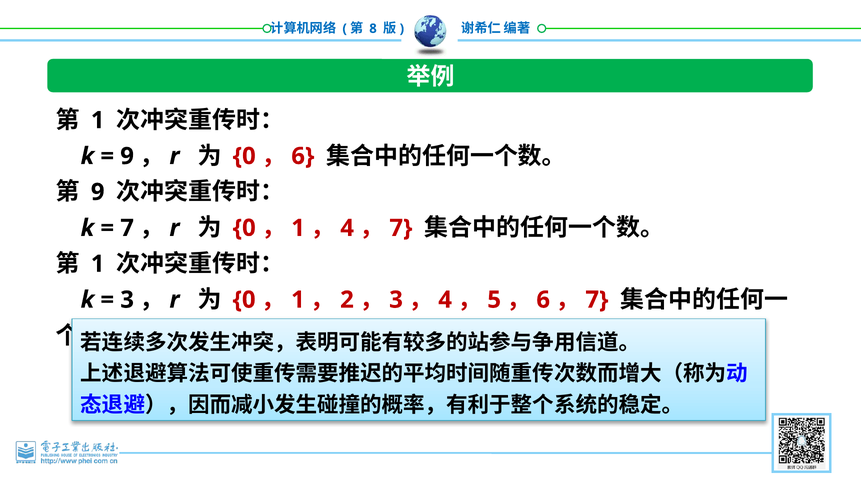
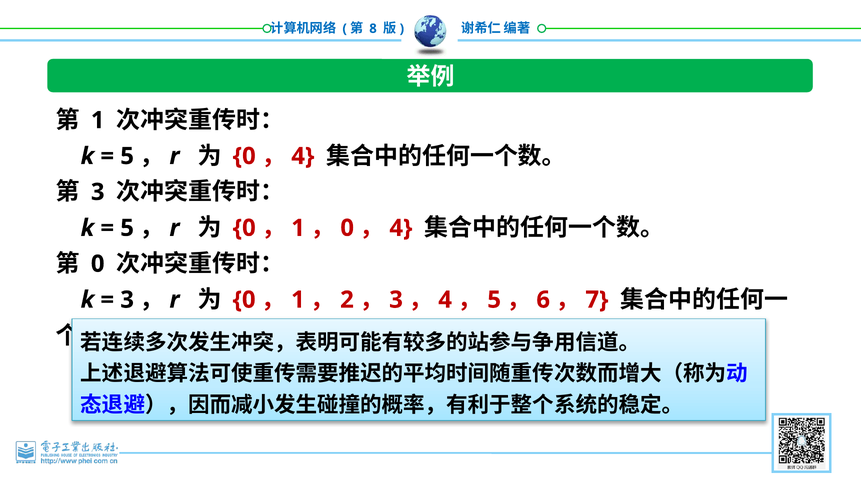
9: 9 -> 5 (127, 156)
6: 6 -> 4 (303, 156)
9: 9 -> 3 (98, 192)
7: 7 -> 5 (127, 228)
4: 4 -> 0 (347, 228)
7: 7 -> 4 (401, 228)
1: 1 -> 0 (98, 264)
